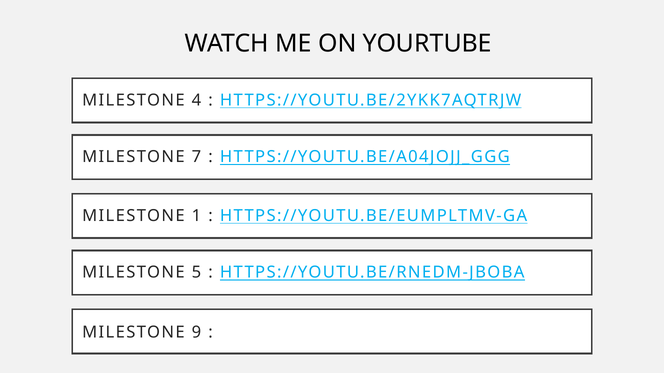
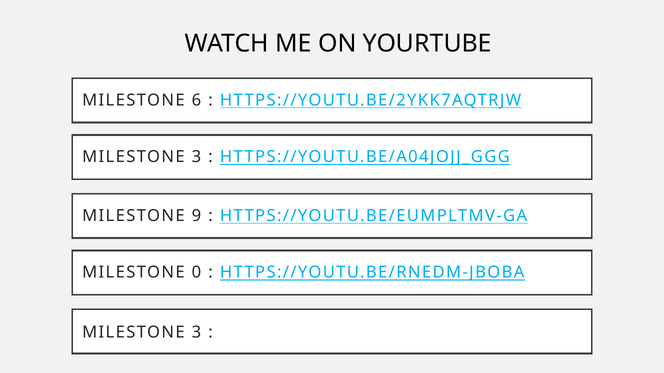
4: 4 -> 6 (196, 100)
7: 7 -> 3 (196, 157)
1: 1 -> 9 (196, 216)
5: 5 -> 0 (196, 273)
9: 9 -> 3 (196, 333)
